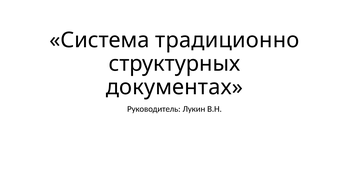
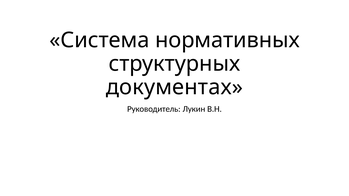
традиционно: традиционно -> нормативных (227, 40)
